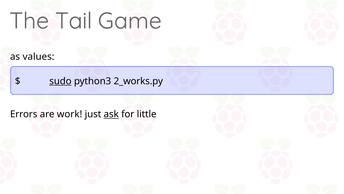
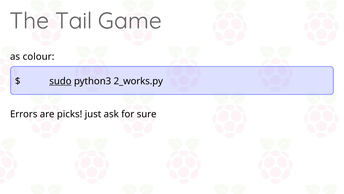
values: values -> colour (39, 57)
work: work -> picks (70, 114)
ask underline: present -> none (111, 114)
little: little -> sure (147, 114)
